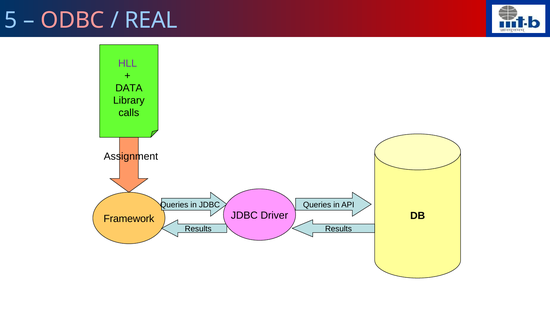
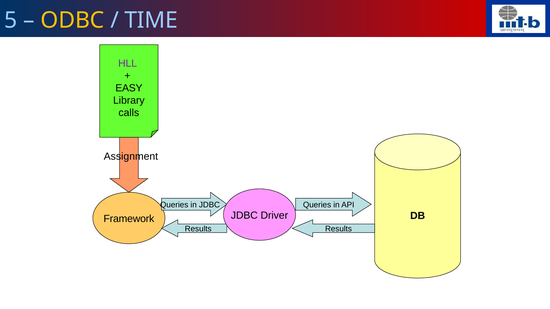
ODBC colour: pink -> yellow (72, 20)
REAL: REAL -> TIME (151, 20)
DATA: DATA -> EASY (129, 88)
